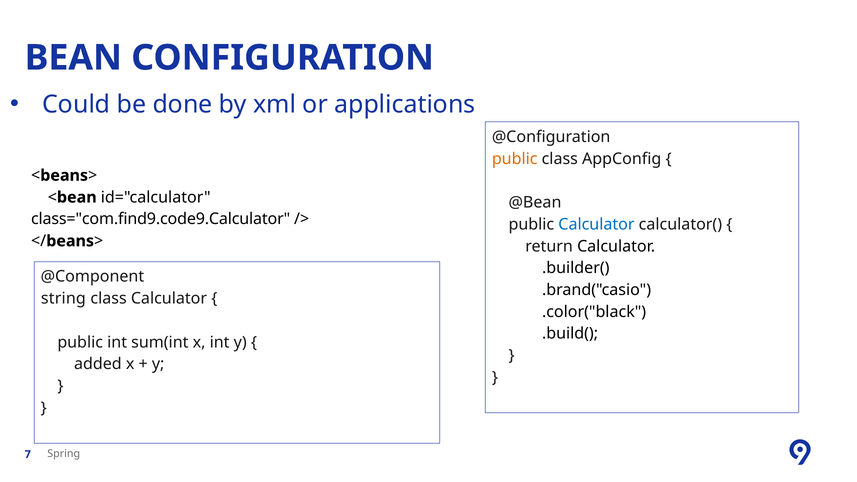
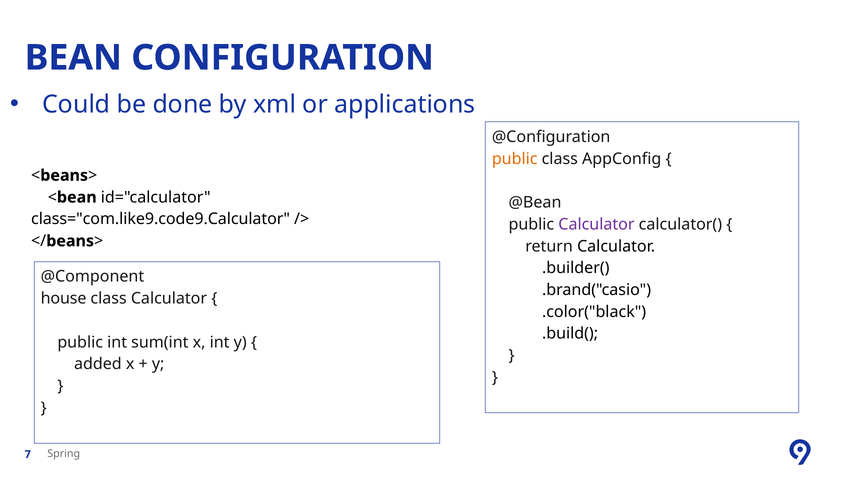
class="com.find9.code9.Calculator: class="com.find9.code9.Calculator -> class="com.like9.code9.Calculator (161, 219)
Calculator colour: blue -> purple (596, 224)
string: string -> house (64, 299)
